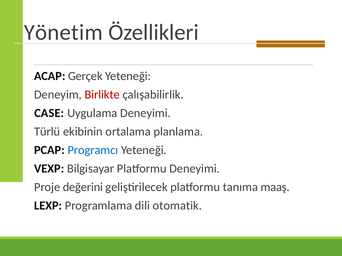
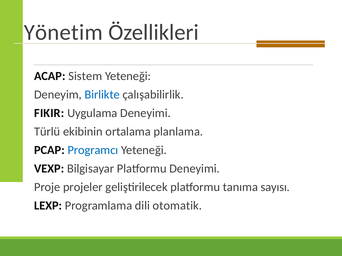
Gerçek: Gerçek -> Sistem (85, 76)
Birlikte colour: red -> blue (102, 95)
CASE: CASE -> FIKIR (49, 113)
değerini: değerini -> projeler (83, 187)
maaş: maaş -> sayısı (275, 187)
